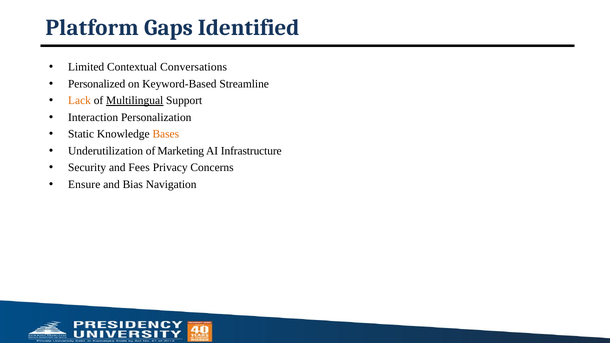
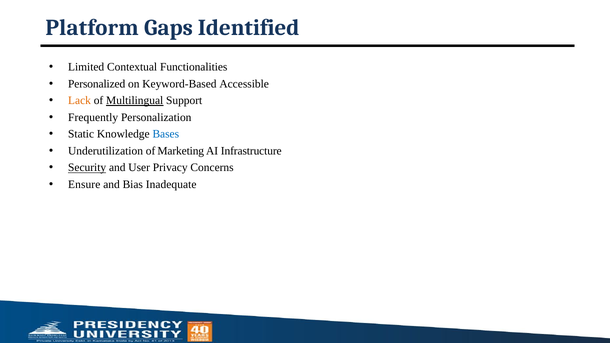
Conversations: Conversations -> Functionalities (194, 67)
Streamline: Streamline -> Accessible (244, 84)
Interaction: Interaction -> Frequently (93, 117)
Bases colour: orange -> blue (166, 134)
Security underline: none -> present (87, 168)
Fees: Fees -> User (139, 168)
Navigation: Navigation -> Inadequate (171, 185)
